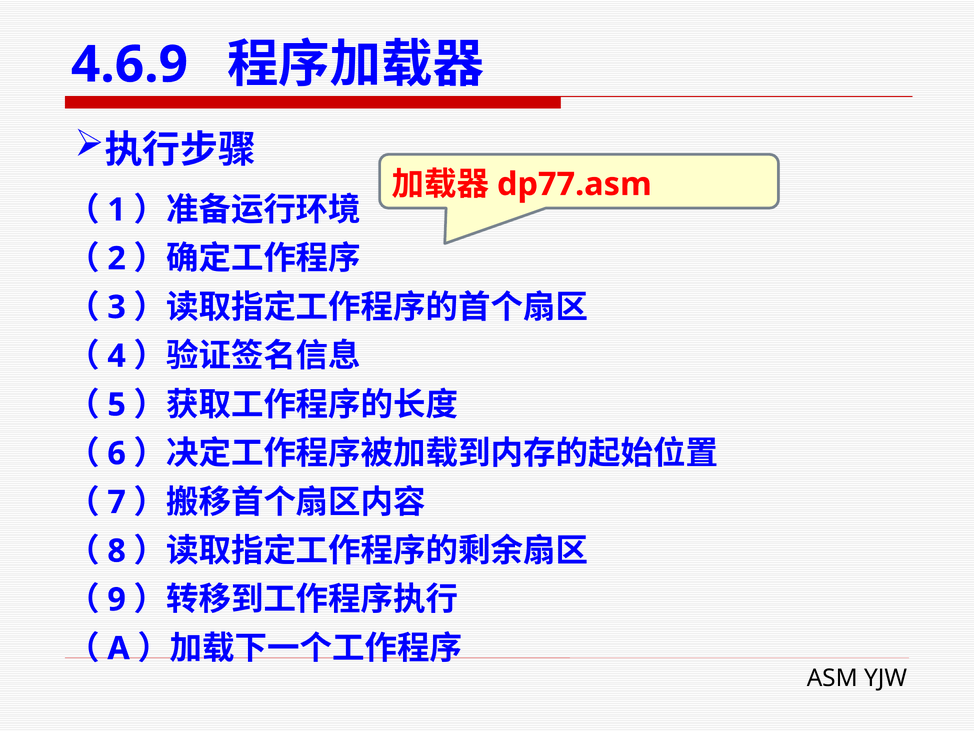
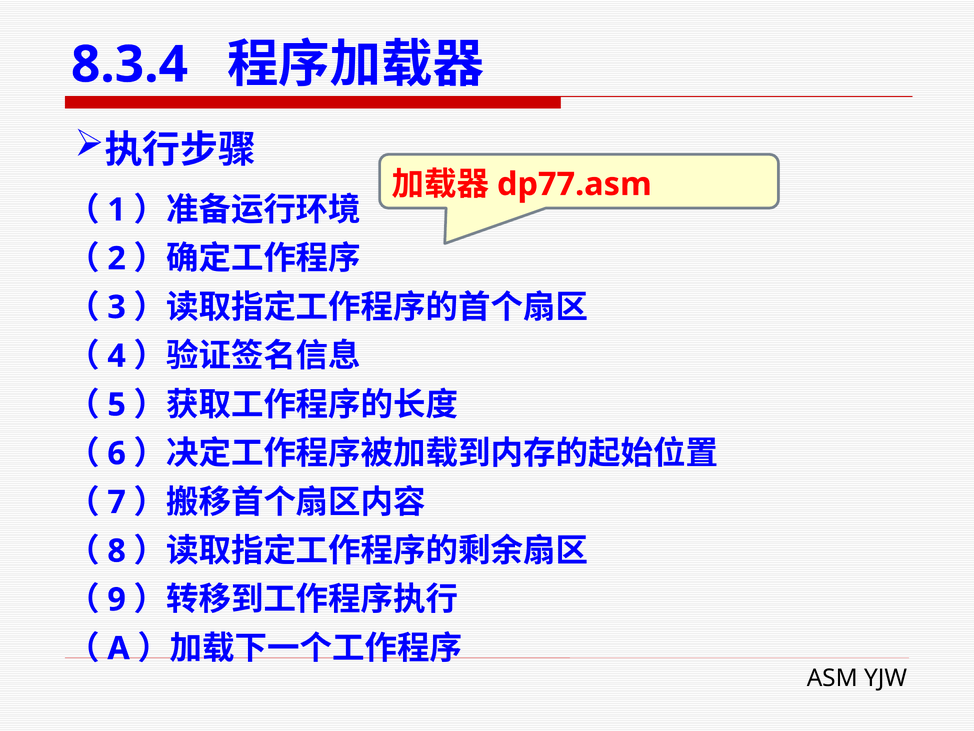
4.6.9: 4.6.9 -> 8.3.4 (129, 65)
